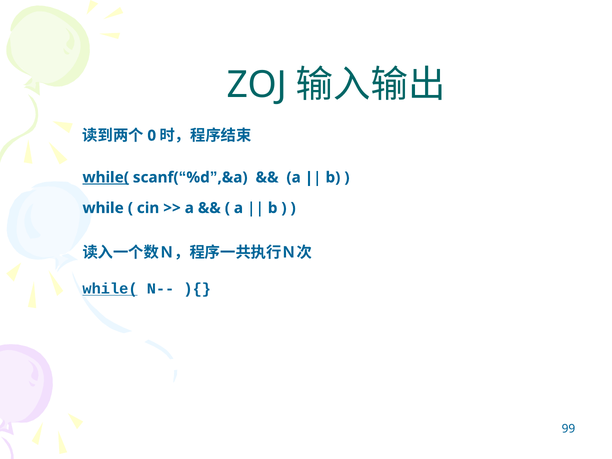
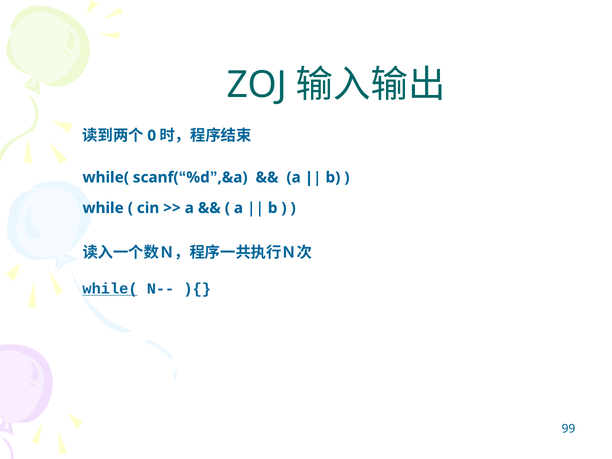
while( underline: present -> none (106, 177)
